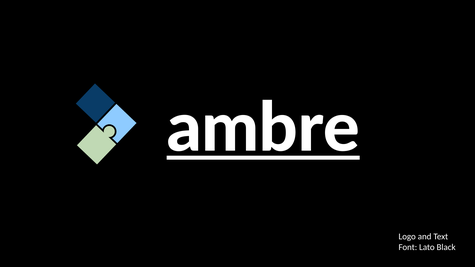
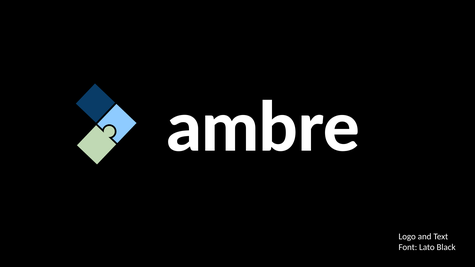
ambre underline: present -> none (263, 128)
